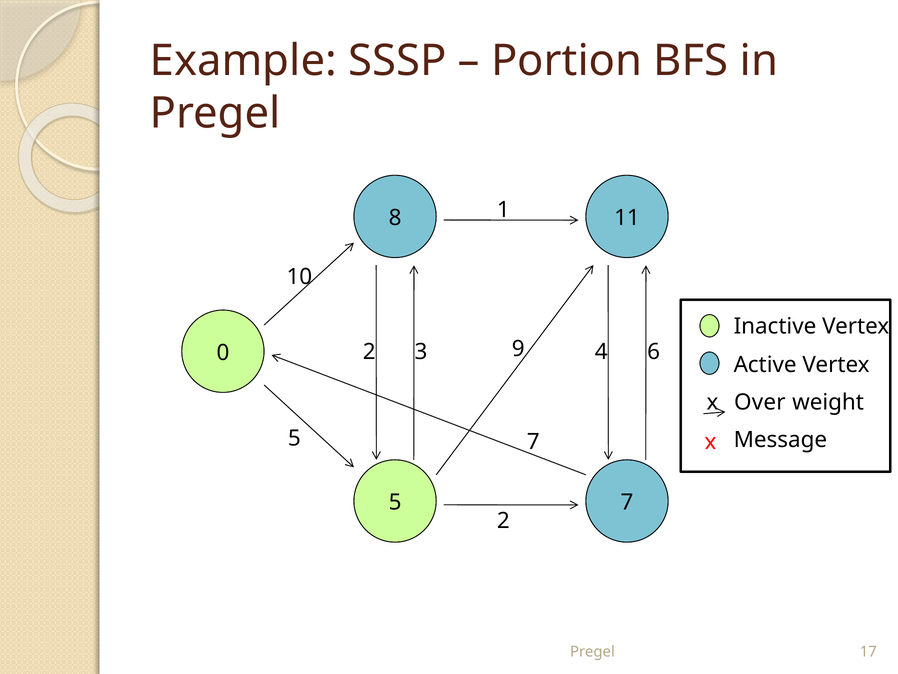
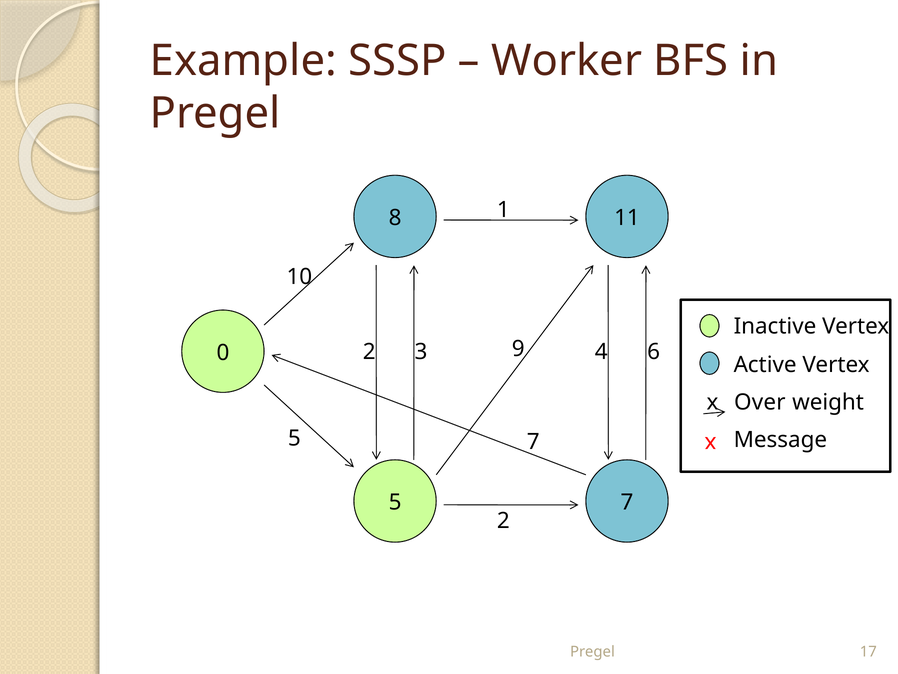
Portion: Portion -> Worker (567, 61)
